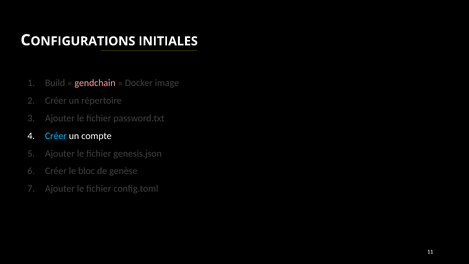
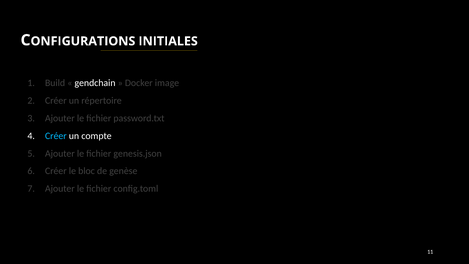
gendchain colour: pink -> white (95, 83)
